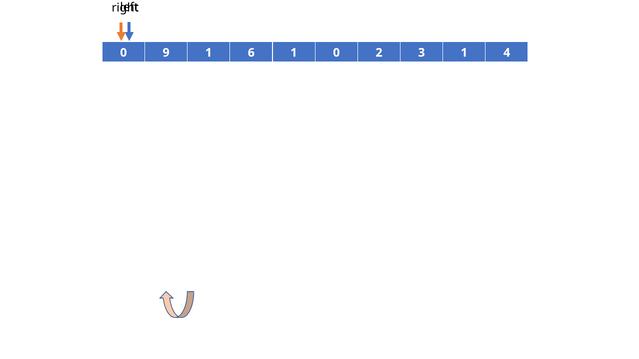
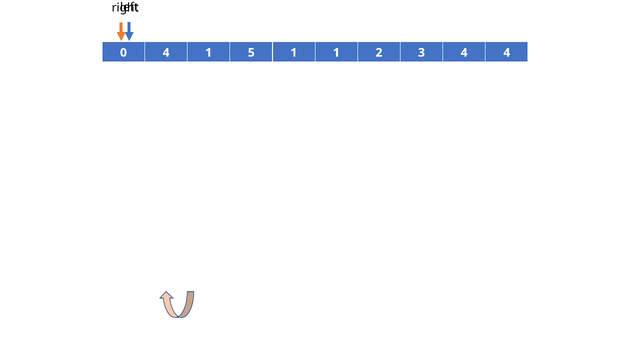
0 9: 9 -> 4 (166, 53)
6: 6 -> 5 (251, 53)
1 0: 0 -> 1 (336, 53)
3 1: 1 -> 4 (464, 53)
